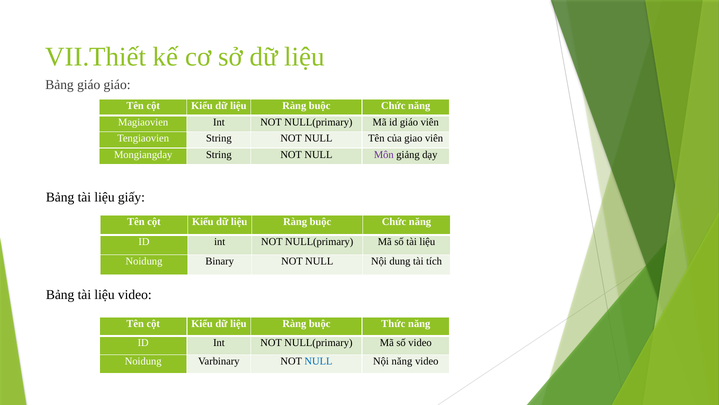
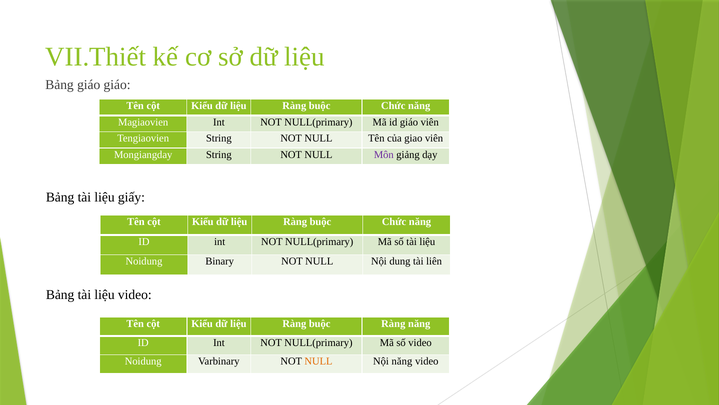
tích: tích -> liên (434, 261)
buộc Thức: Thức -> Ràng (393, 323)
NULL colour: blue -> orange (318, 361)
